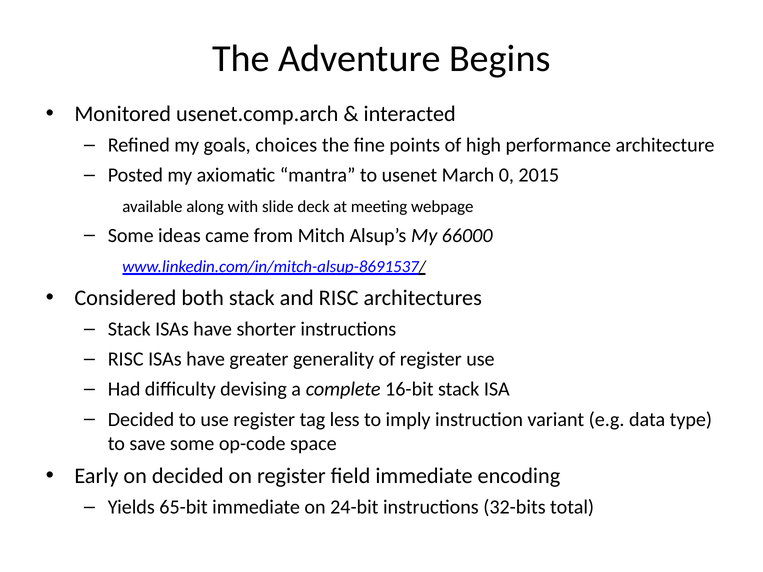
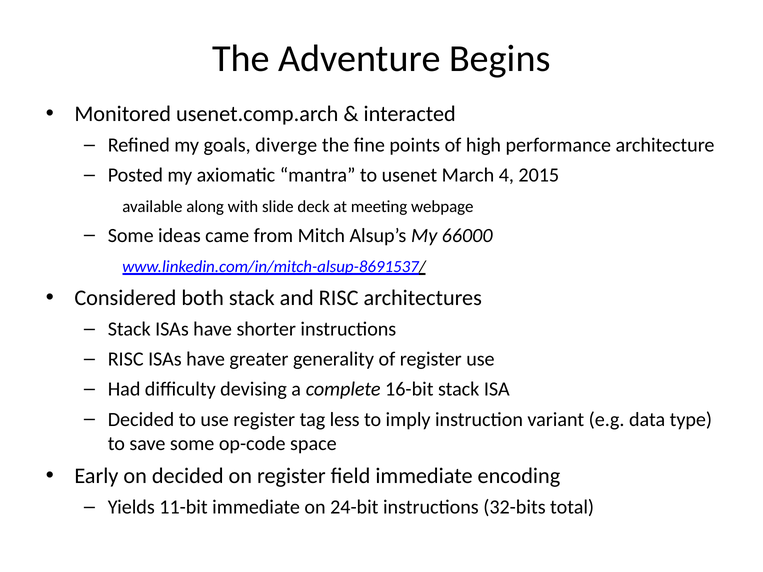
choices: choices -> diverge (286, 145)
0: 0 -> 4 (506, 175)
65-bit: 65-bit -> 11-bit (183, 507)
